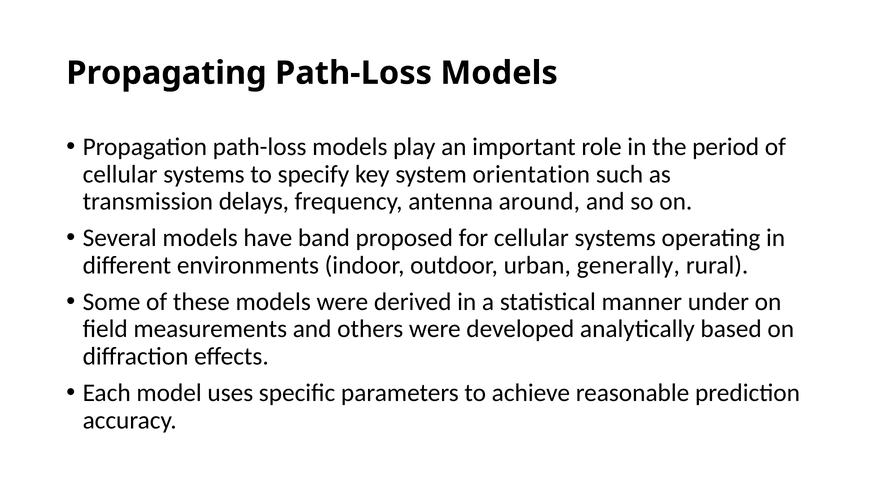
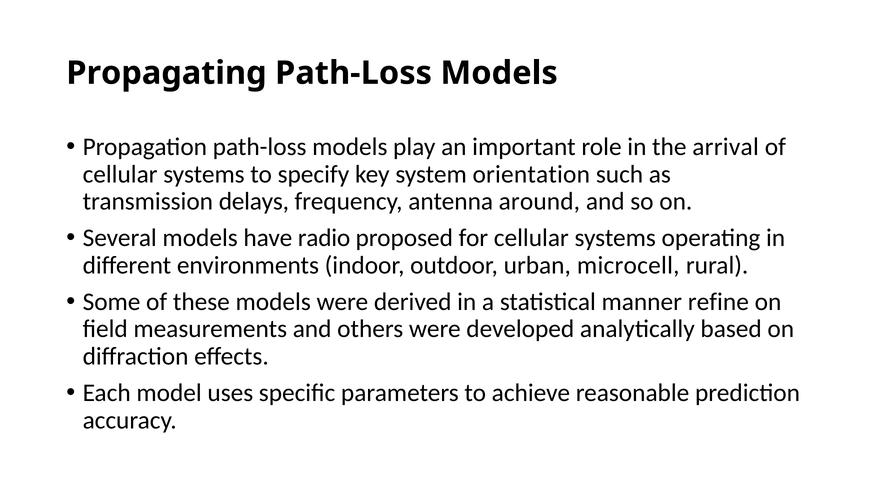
period: period -> arrival (726, 147)
band: band -> radio (324, 238)
generally: generally -> microcell (628, 266)
under: under -> refine (718, 302)
